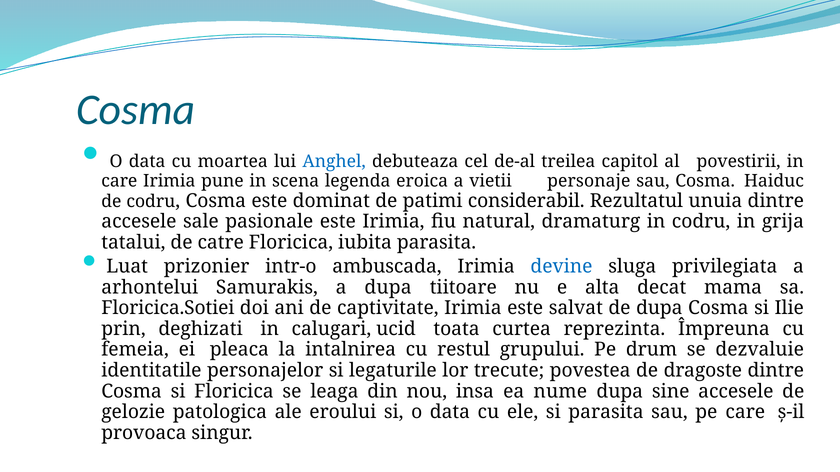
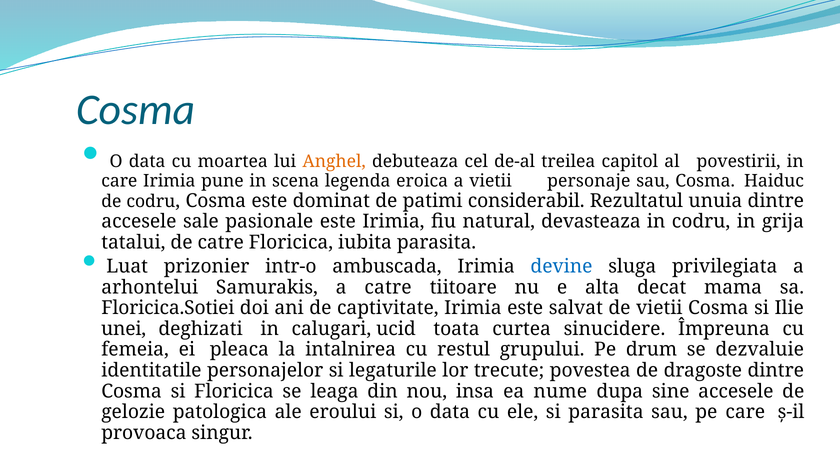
Anghel colour: blue -> orange (334, 162)
dramaturg: dramaturg -> devasteaza (591, 222)
a dupa: dupa -> catre (388, 288)
de dupa: dupa -> vietii (659, 308)
prin: prin -> unei (124, 329)
reprezinta: reprezinta -> sinucidere (614, 329)
